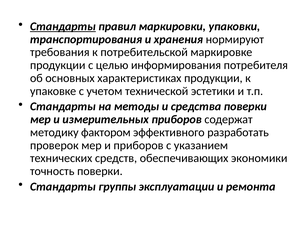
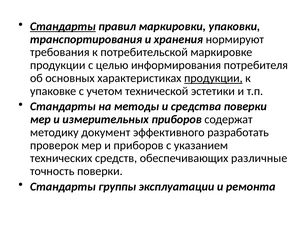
продукции underline: none -> present (213, 78)
фактором: фактором -> документ (106, 132)
экономики: экономики -> различные (259, 158)
